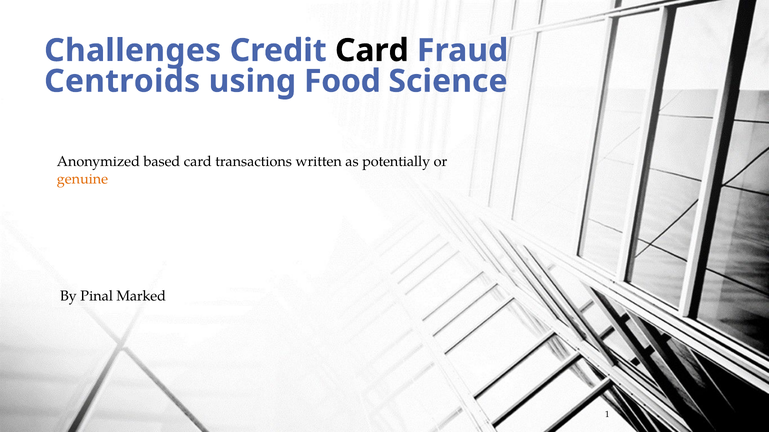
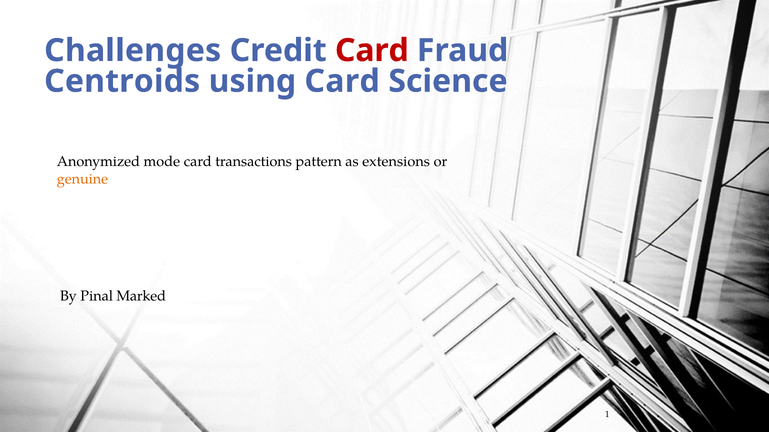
Card colour: black -> red (372, 51)
using Food: Food -> Card (342, 81)
based: based -> mode (162, 162)
written: written -> pattern (319, 162)
potentially: potentially -> extensions (396, 162)
